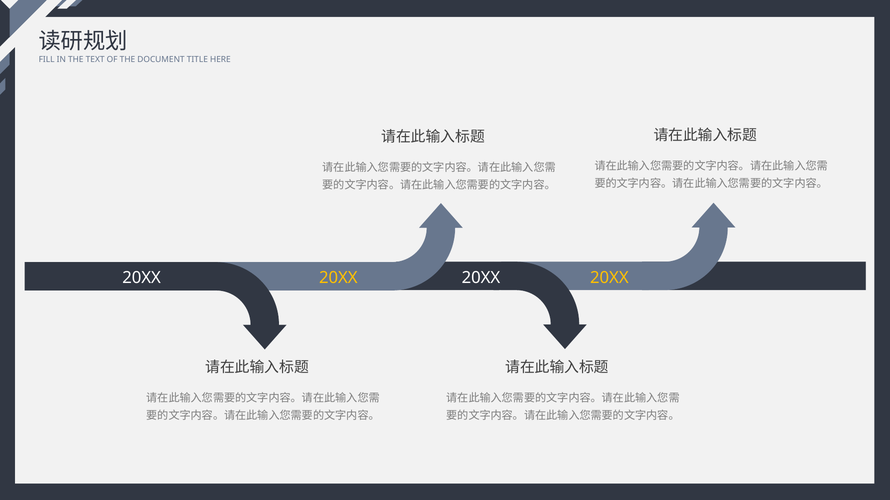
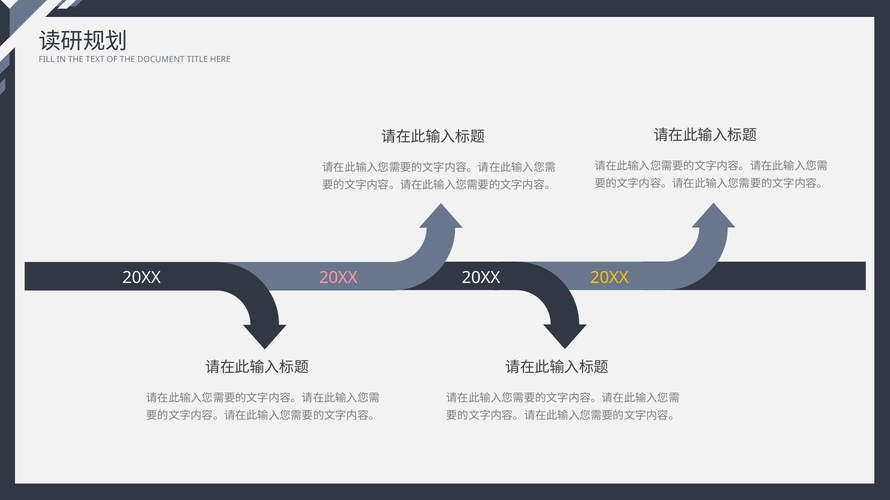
20XX colour: yellow -> pink (338, 278)
